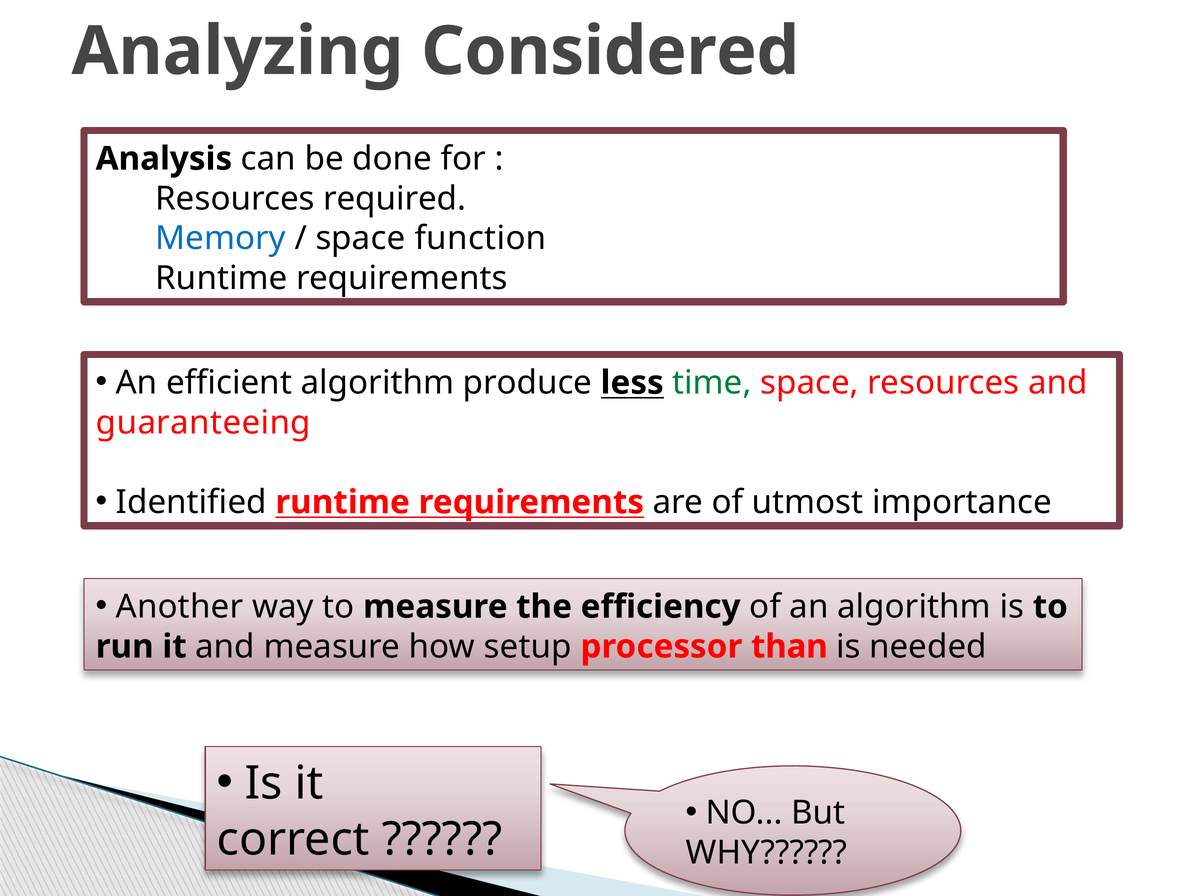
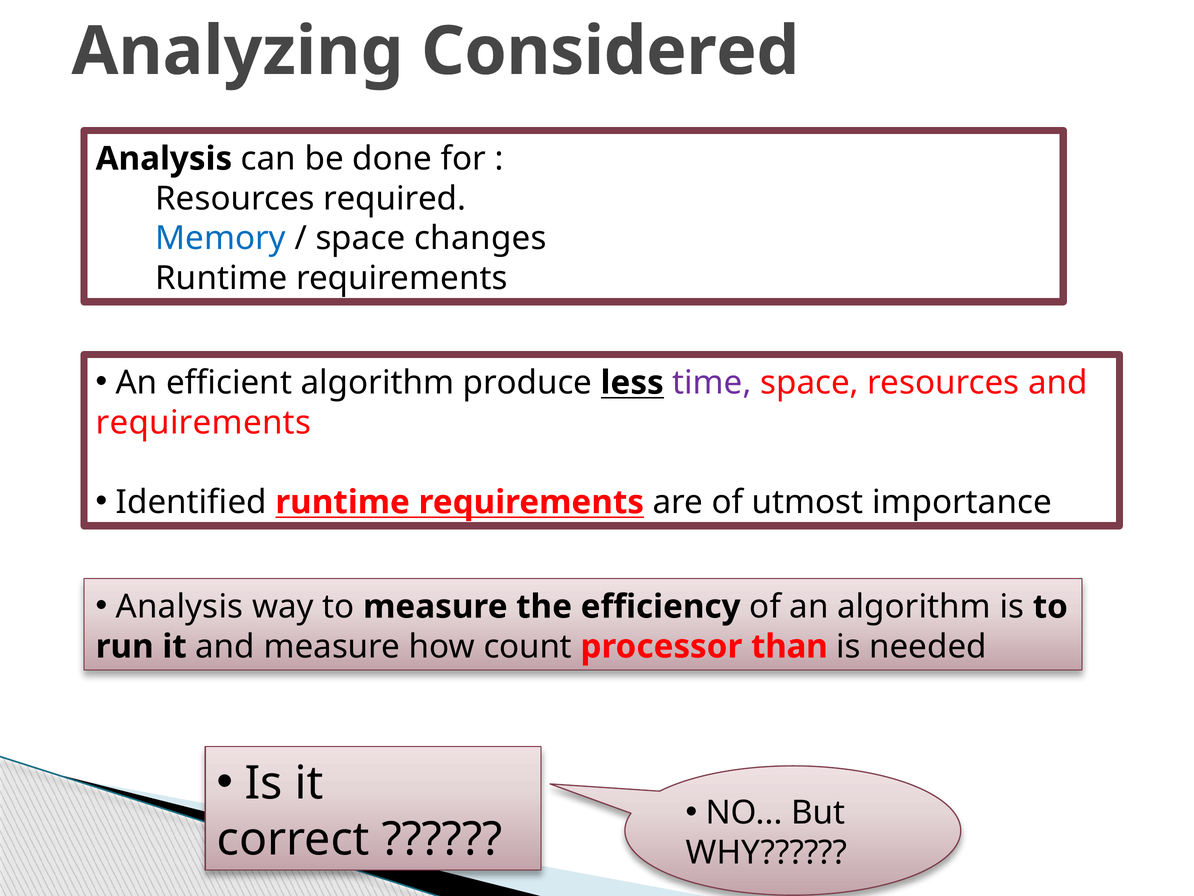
function: function -> changes (481, 238)
time colour: green -> purple (712, 383)
guaranteeing: guaranteeing -> requirements (203, 422)
Another: Another -> Analysis (179, 606)
setup: setup -> count (528, 646)
